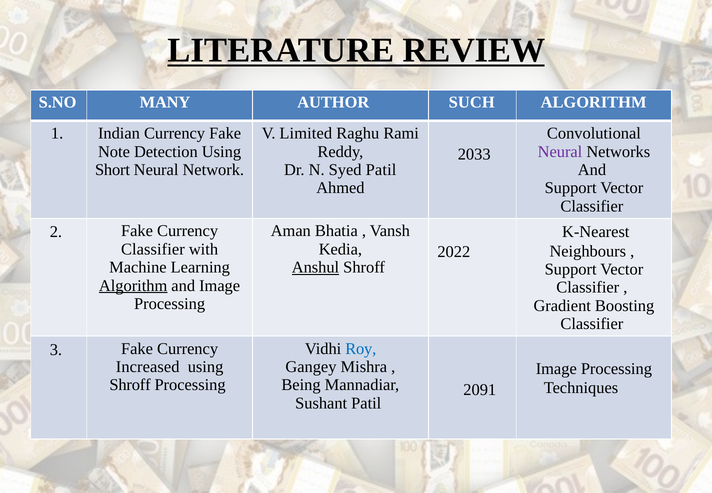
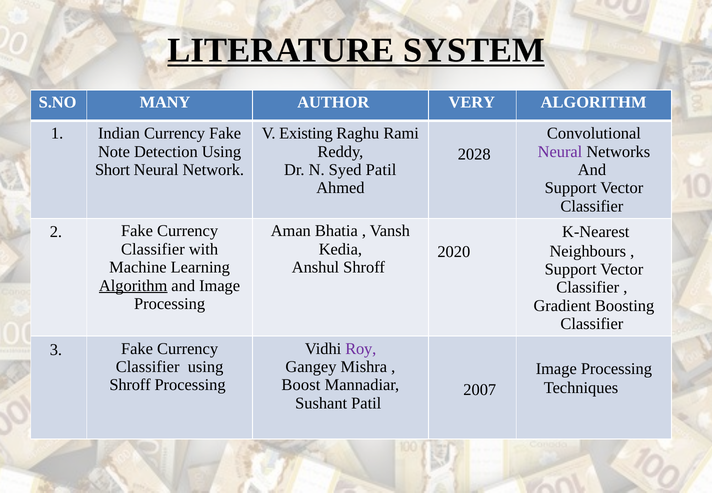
REVIEW: REVIEW -> SYSTEM (474, 50)
SUCH: SUCH -> VERY (472, 102)
Limited: Limited -> Existing (306, 133)
2033: 2033 -> 2028 (474, 154)
2022: 2022 -> 2020 (454, 252)
Anshul underline: present -> none (315, 267)
Roy colour: blue -> purple (361, 349)
Increased: Increased -> Classifier (148, 367)
Being: Being -> Boost (301, 385)
2091: 2091 -> 2007 (480, 390)
